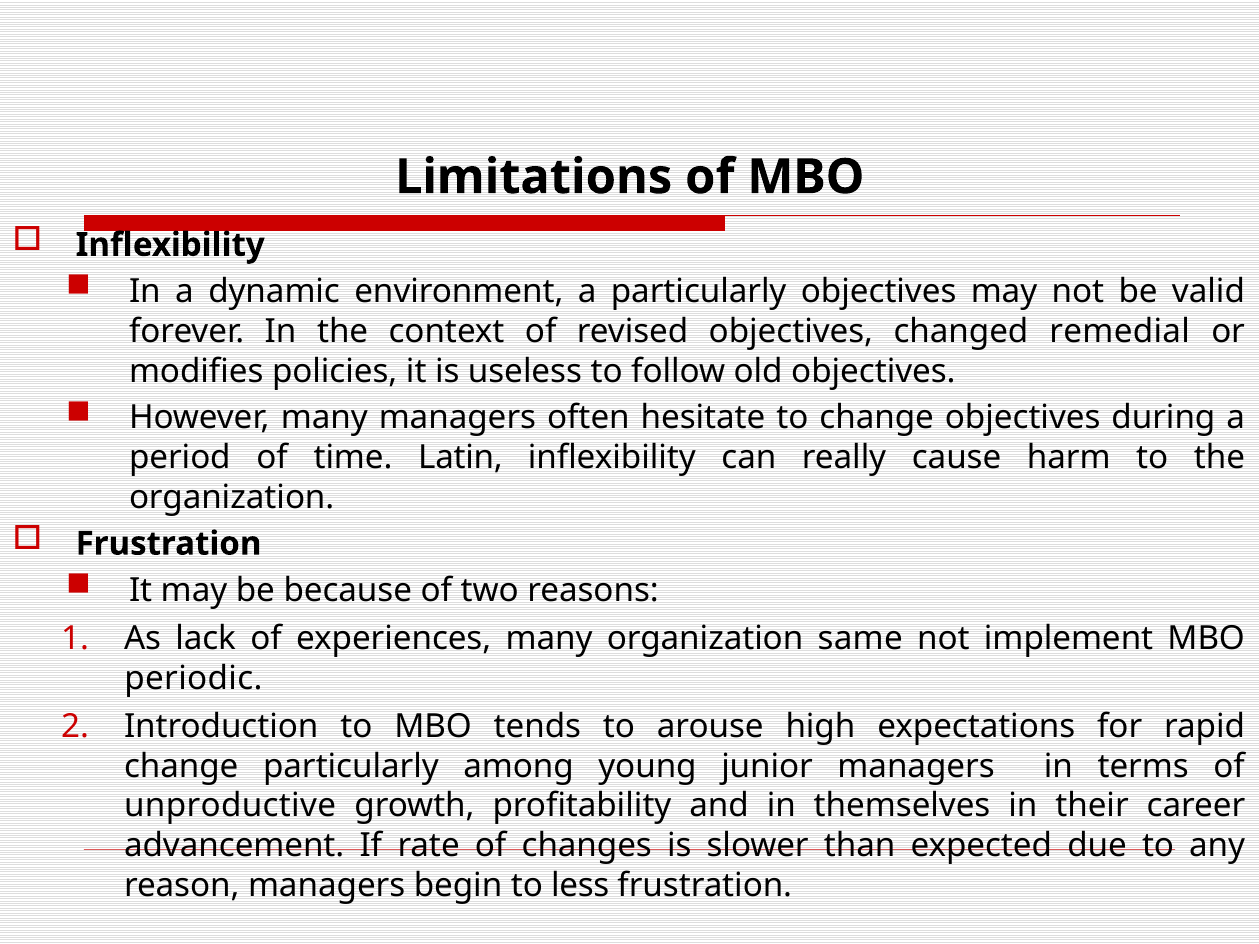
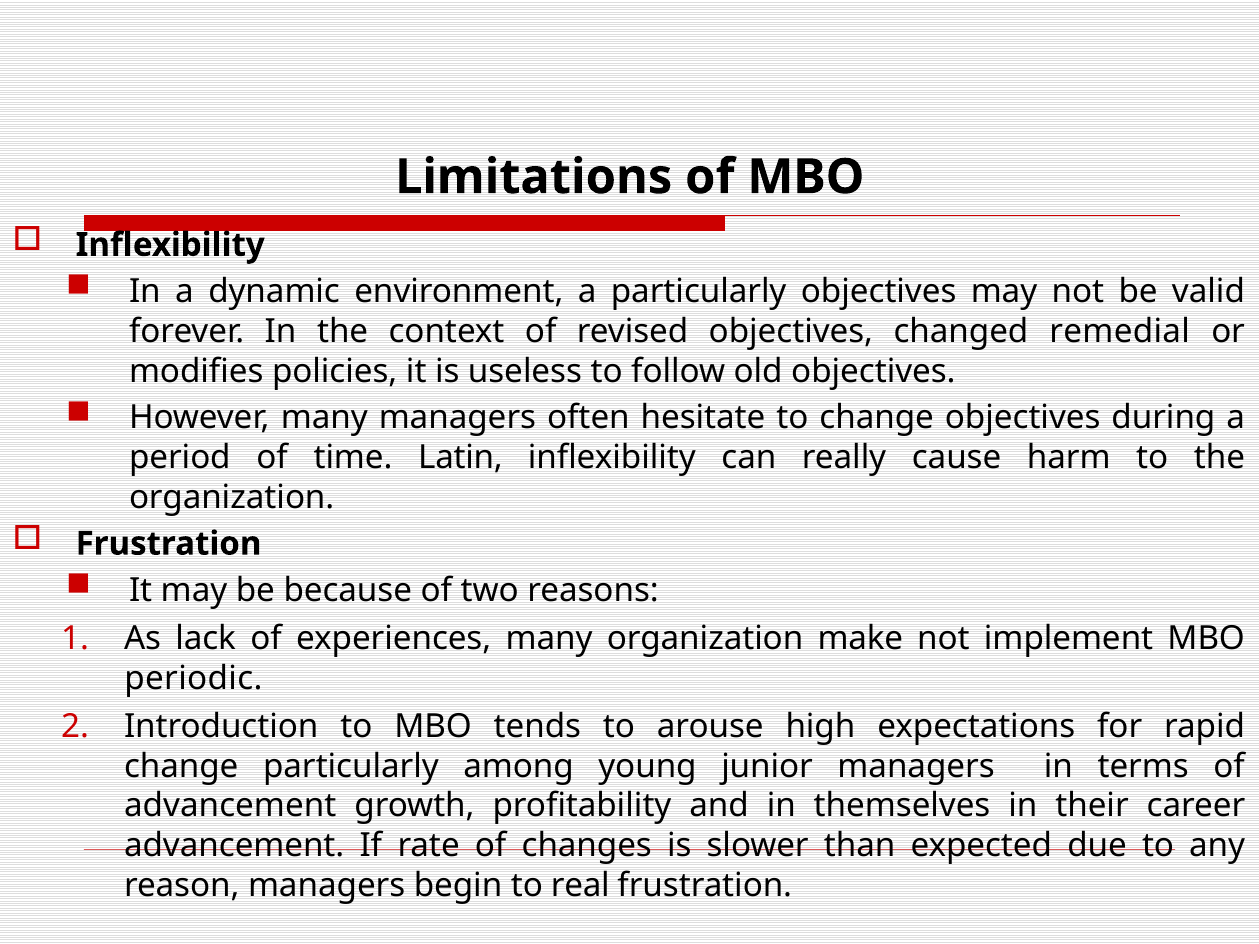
same: same -> make (860, 639)
unproductive: unproductive -> advancement (230, 806)
less: less -> real (580, 886)
